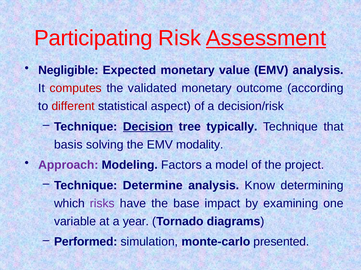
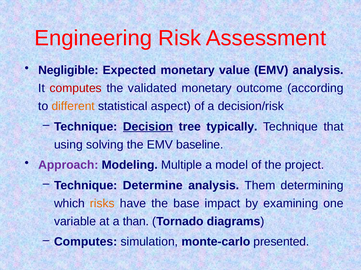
Participating: Participating -> Engineering (93, 38)
Assessment underline: present -> none (266, 38)
different colour: red -> orange (73, 106)
basis: basis -> using (68, 145)
modality: modality -> baseline (200, 145)
Factors: Factors -> Multiple (182, 165)
Know: Know -> Them (260, 186)
risks colour: purple -> orange (102, 204)
year: year -> than (136, 222)
Performed: Performed -> Computes (86, 242)
